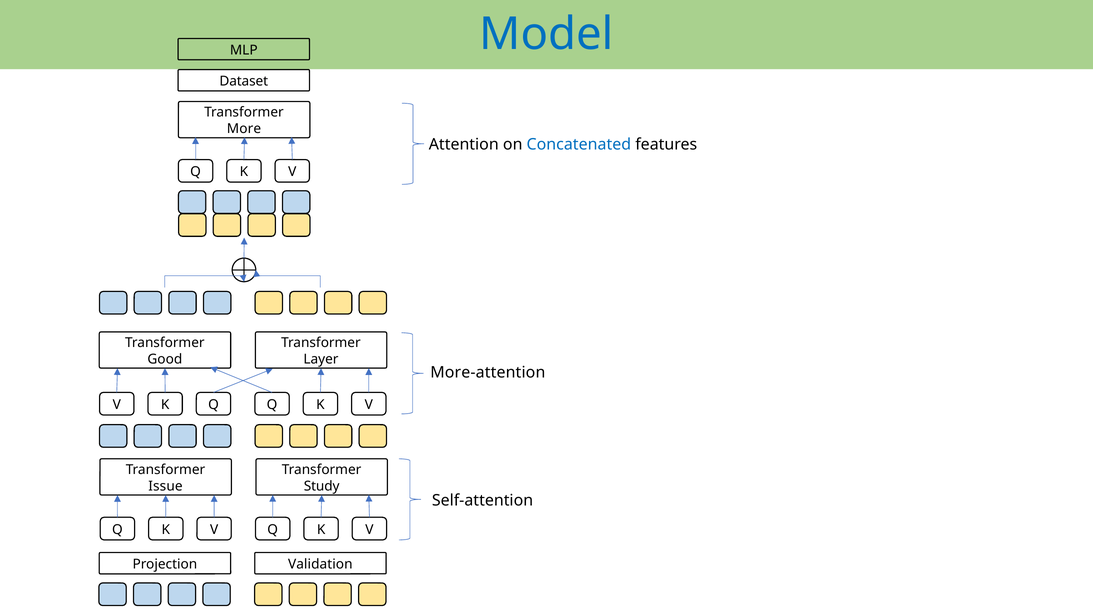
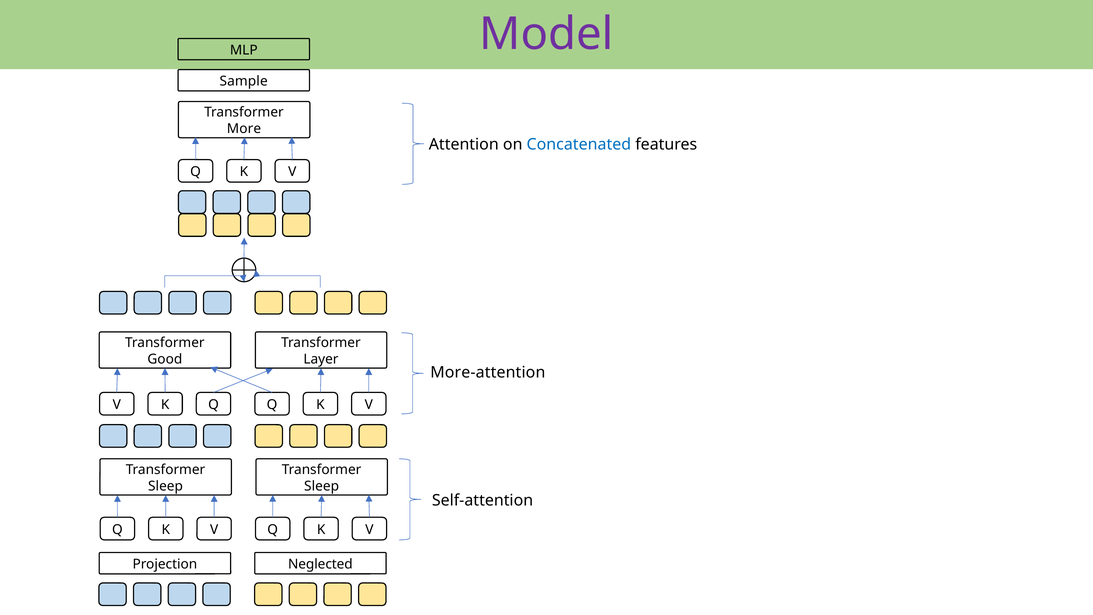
Model colour: blue -> purple (547, 34)
Dataset: Dataset -> Sample (244, 81)
Issue: Issue -> Sleep (166, 486)
Study: Study -> Sleep (322, 486)
Validation: Validation -> Neglected (320, 564)
